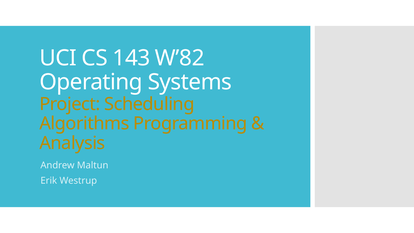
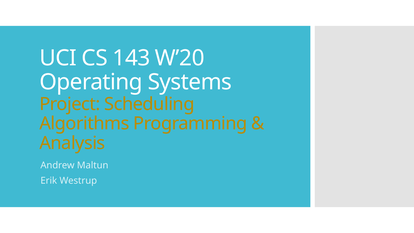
W’82: W’82 -> W’20 (180, 58)
